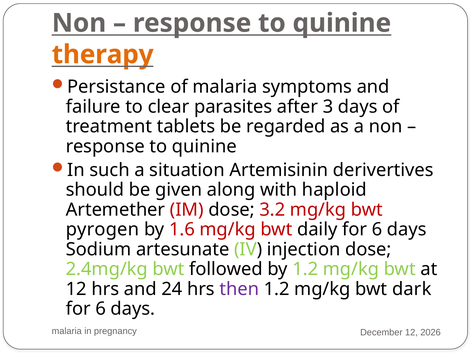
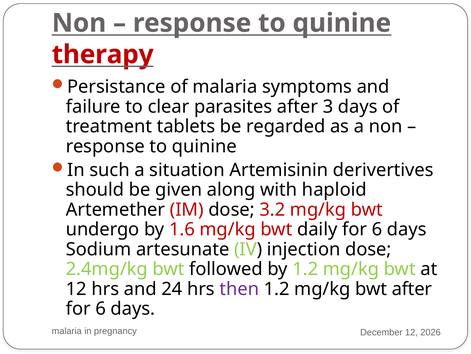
therapy colour: orange -> red (103, 54)
pyrogen: pyrogen -> undergo (103, 229)
bwt dark: dark -> after (412, 288)
